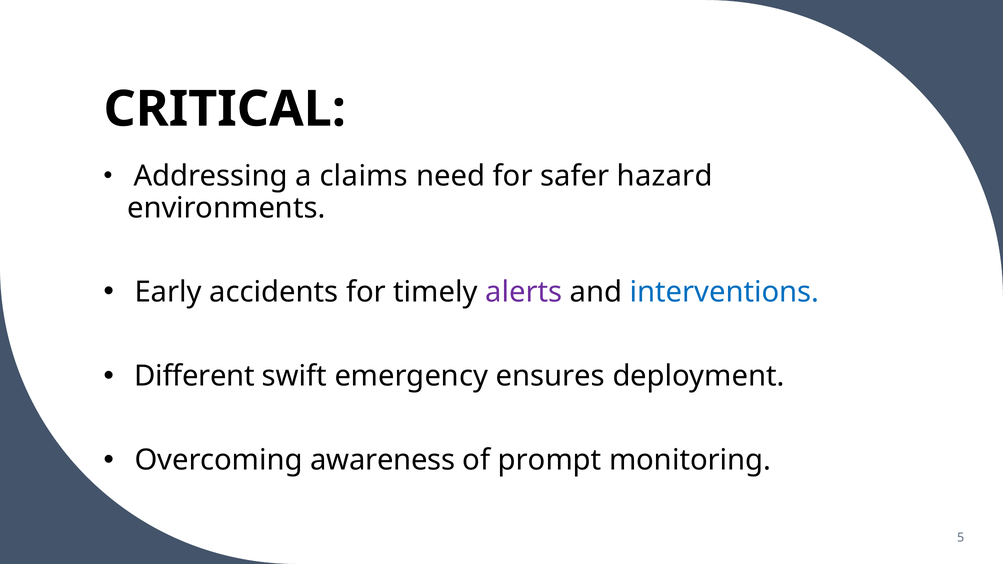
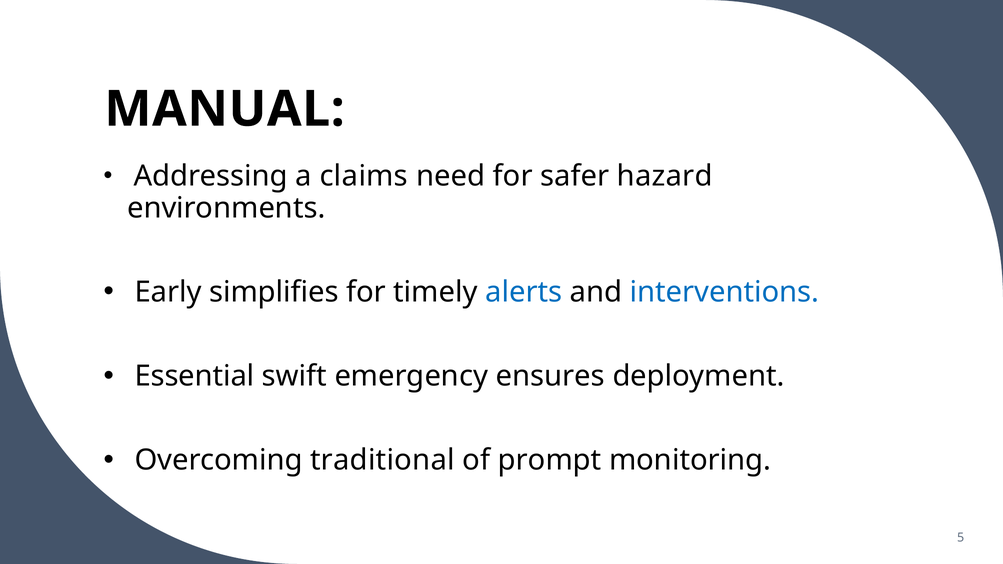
CRITICAL: CRITICAL -> MANUAL (225, 109)
accidents: accidents -> simplifies (274, 292)
alerts colour: purple -> blue (524, 292)
Different: Different -> Essential (195, 376)
awareness: awareness -> traditional (382, 460)
